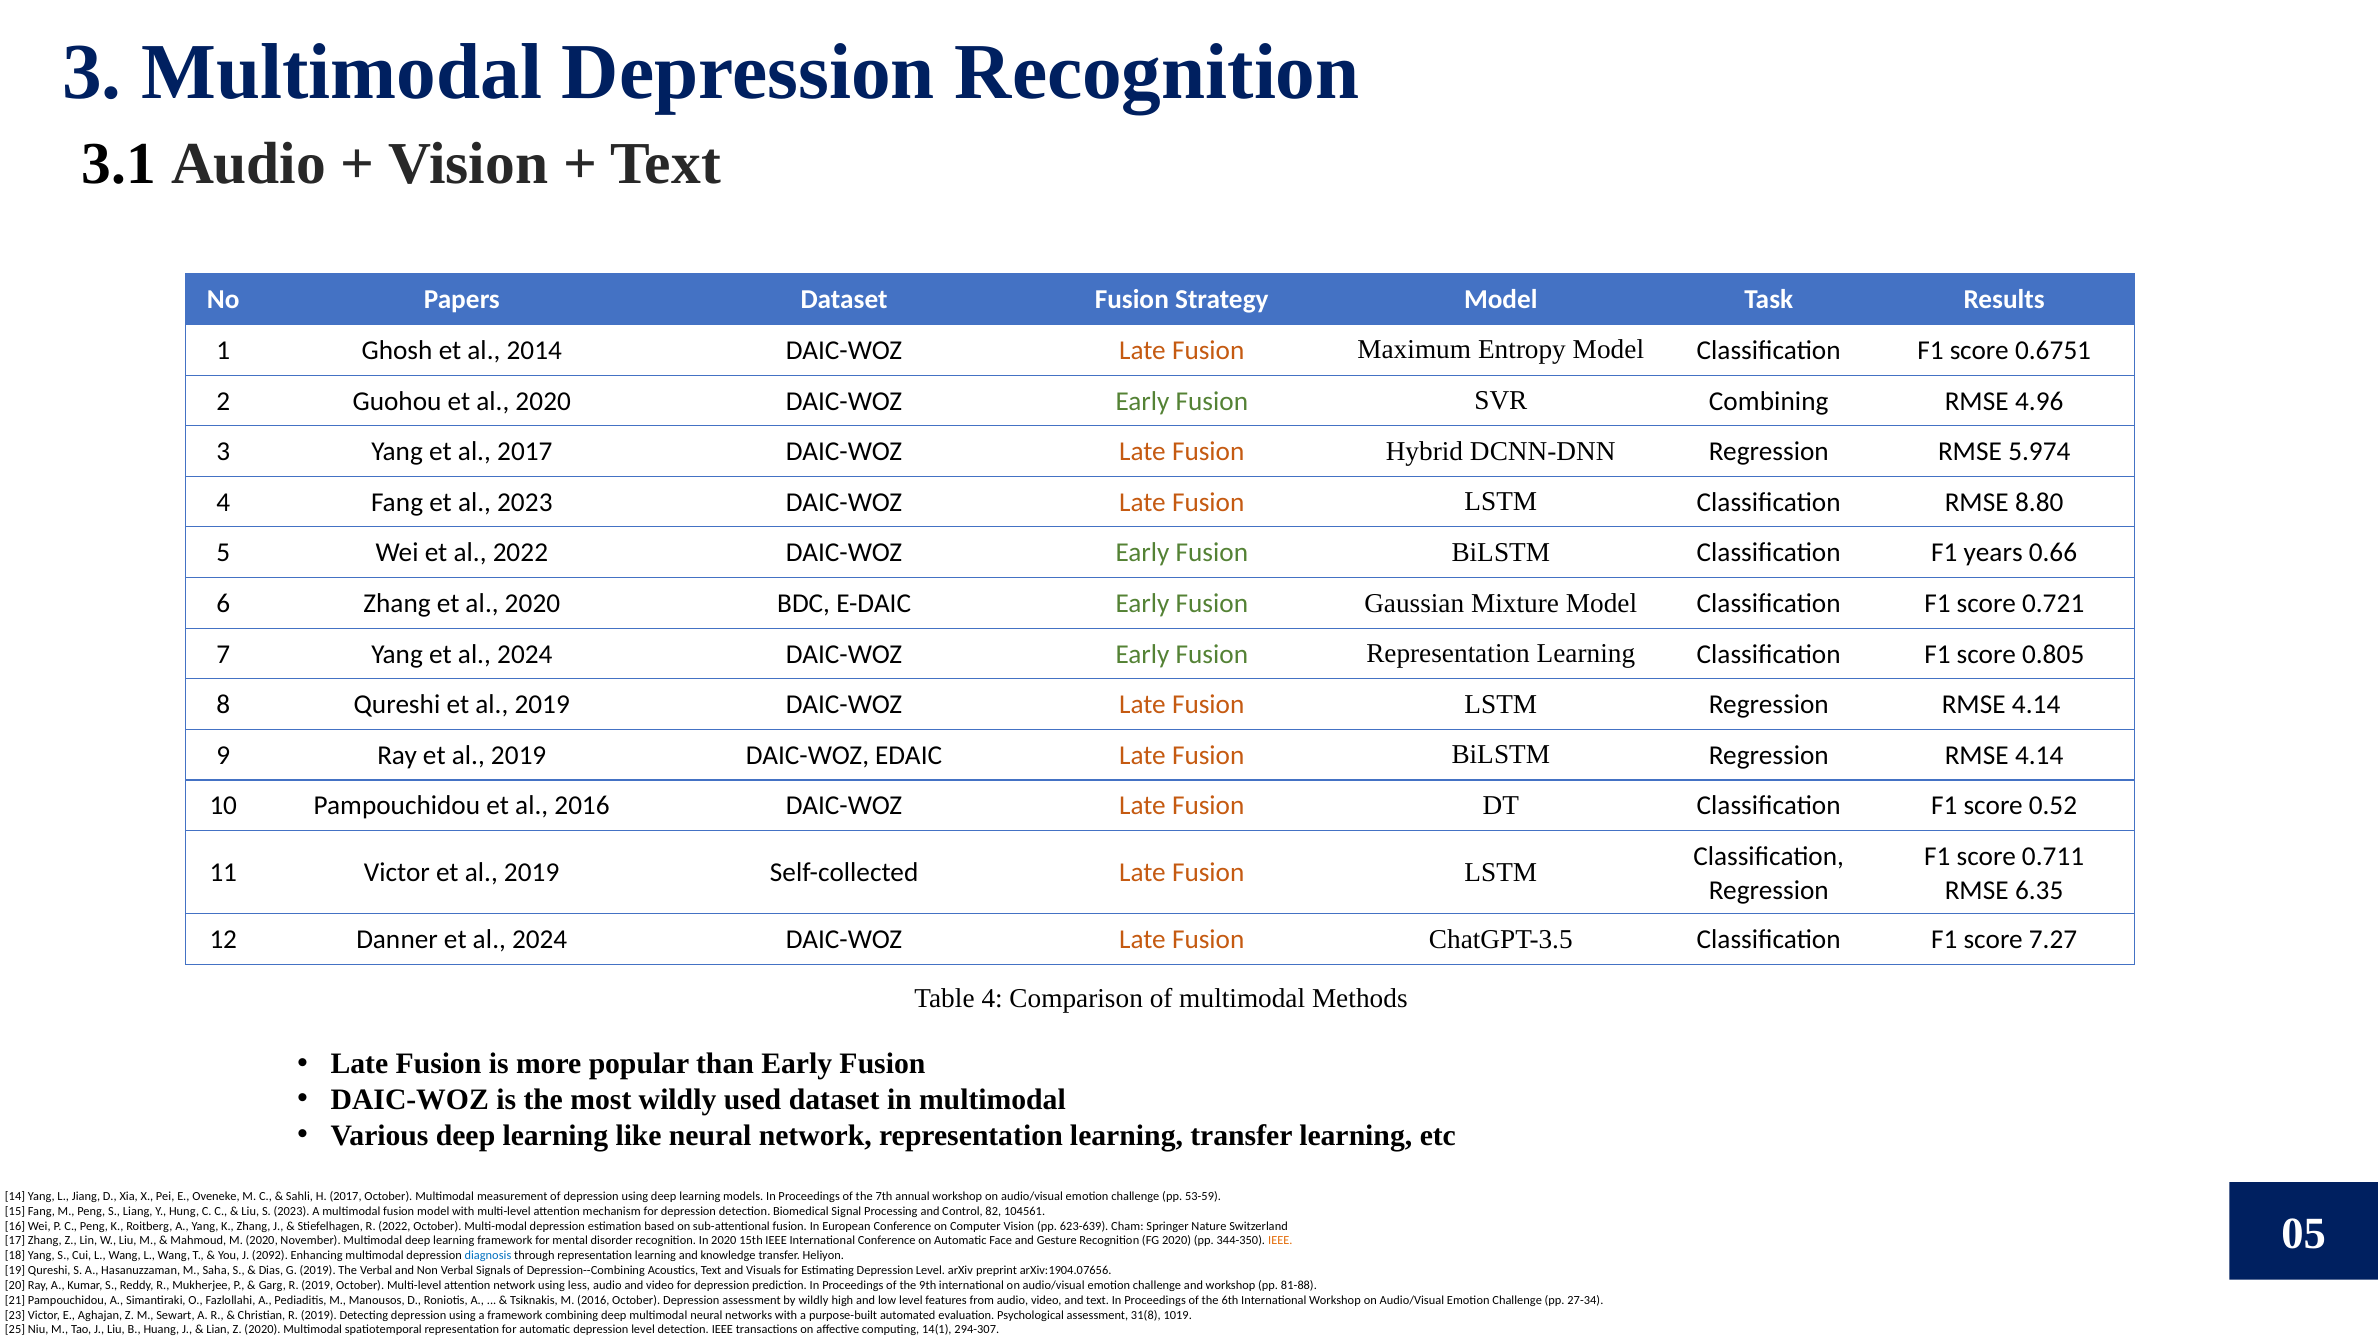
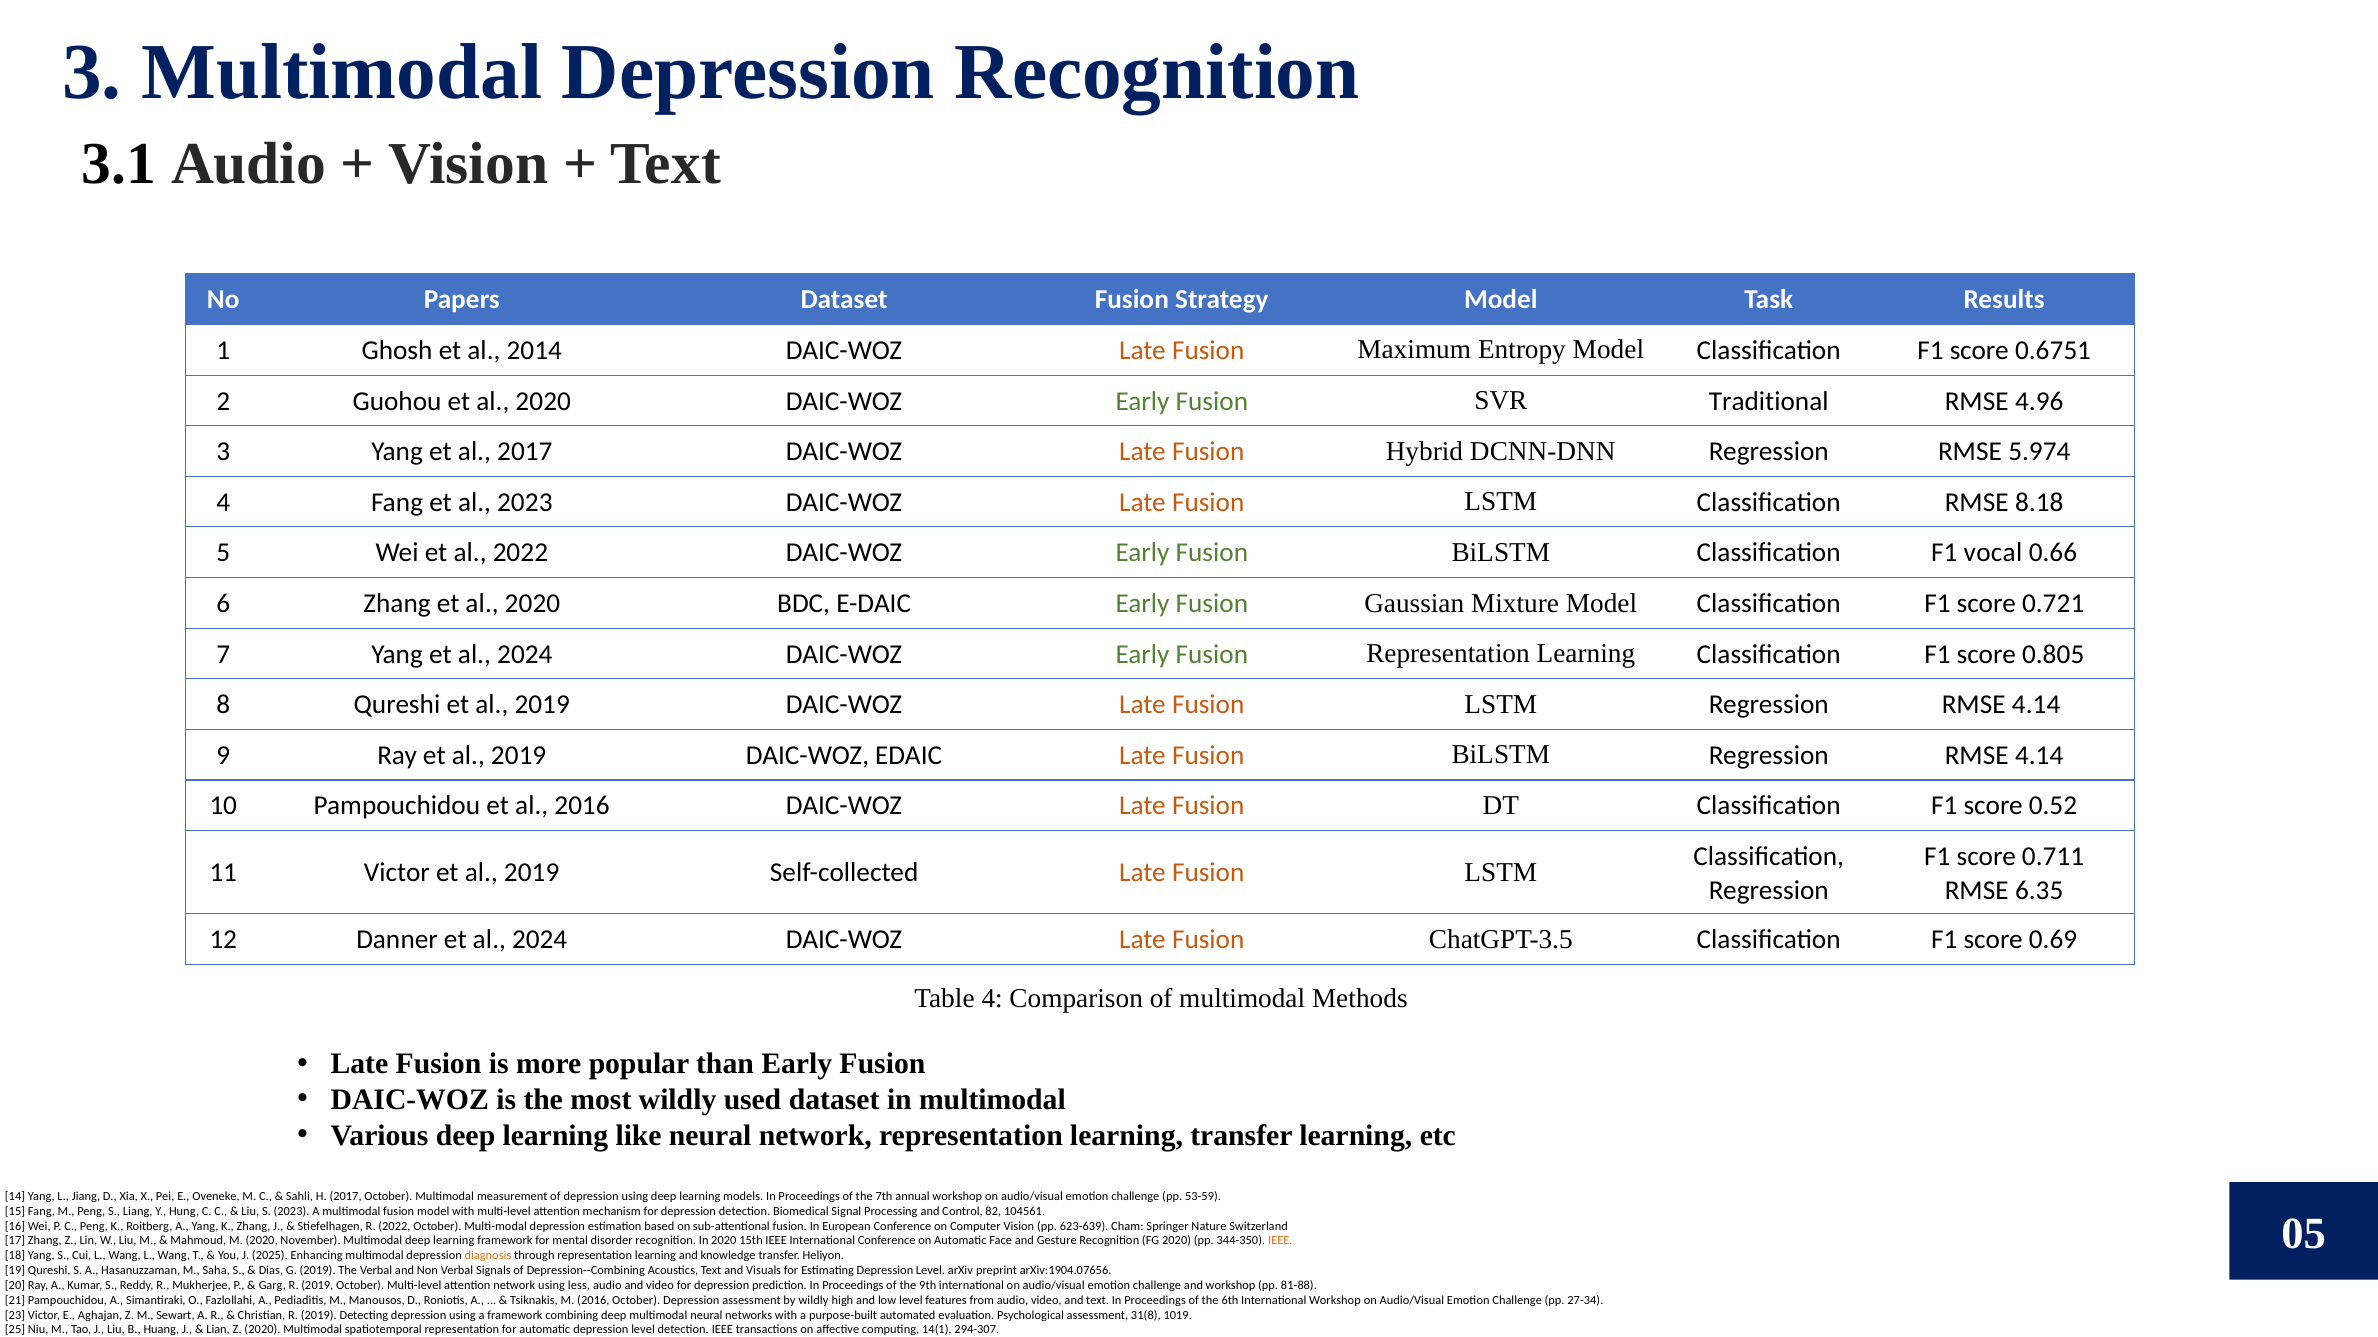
SVR Combining: Combining -> Traditional (1769, 401)
8.80: 8.80 -> 8.18 (2039, 503)
years: years -> vocal (1993, 553)
7.27: 7.27 -> 0.69 (2053, 940)
2092: 2092 -> 2025 (270, 1256)
diagnosis colour: blue -> orange (488, 1256)
